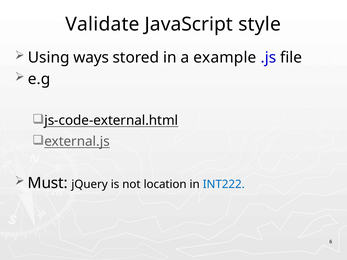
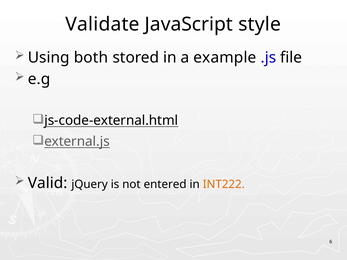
ways: ways -> both (91, 57)
Must: Must -> Valid (48, 183)
location: location -> entered (165, 185)
INT222 colour: blue -> orange (224, 185)
